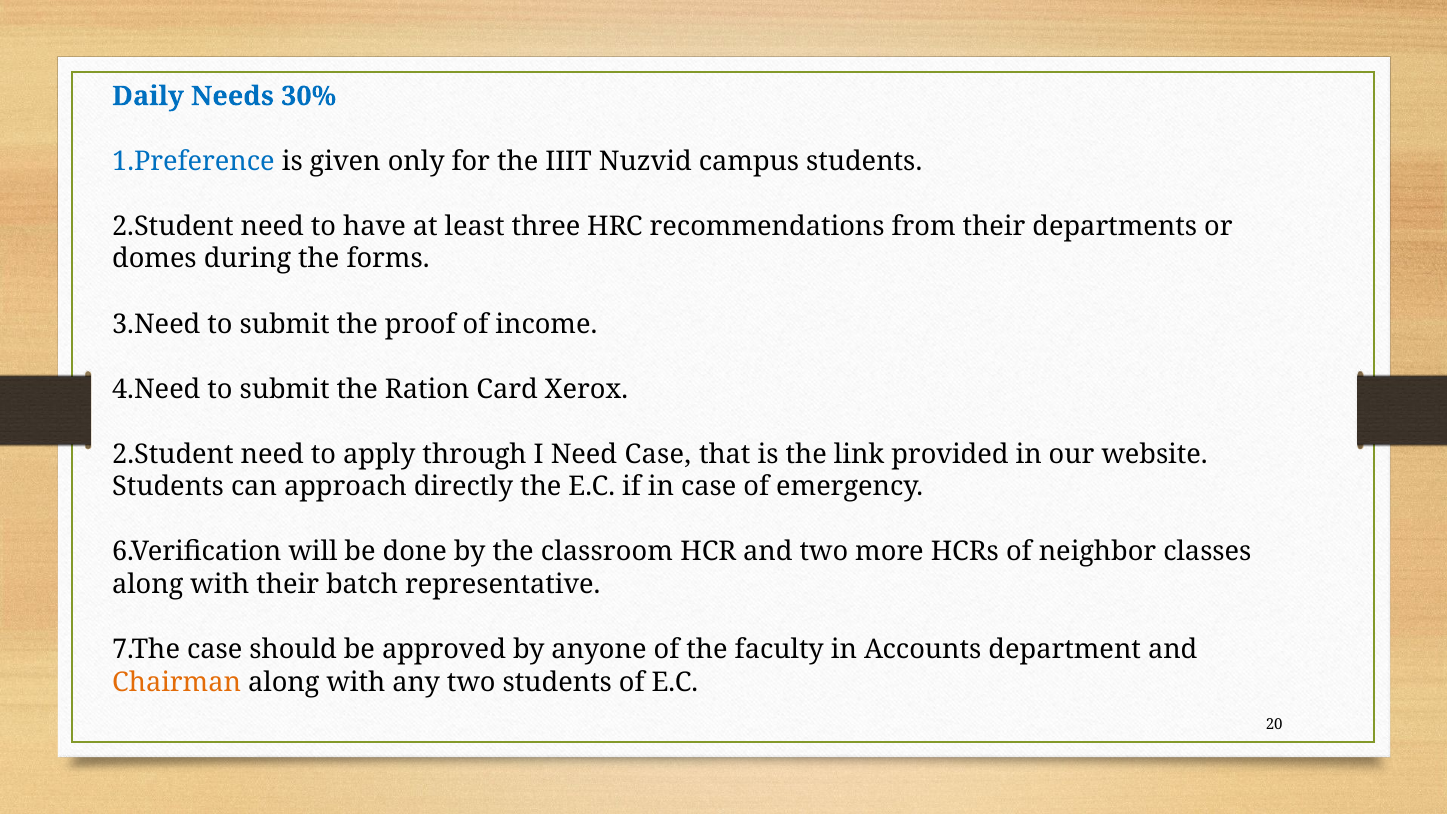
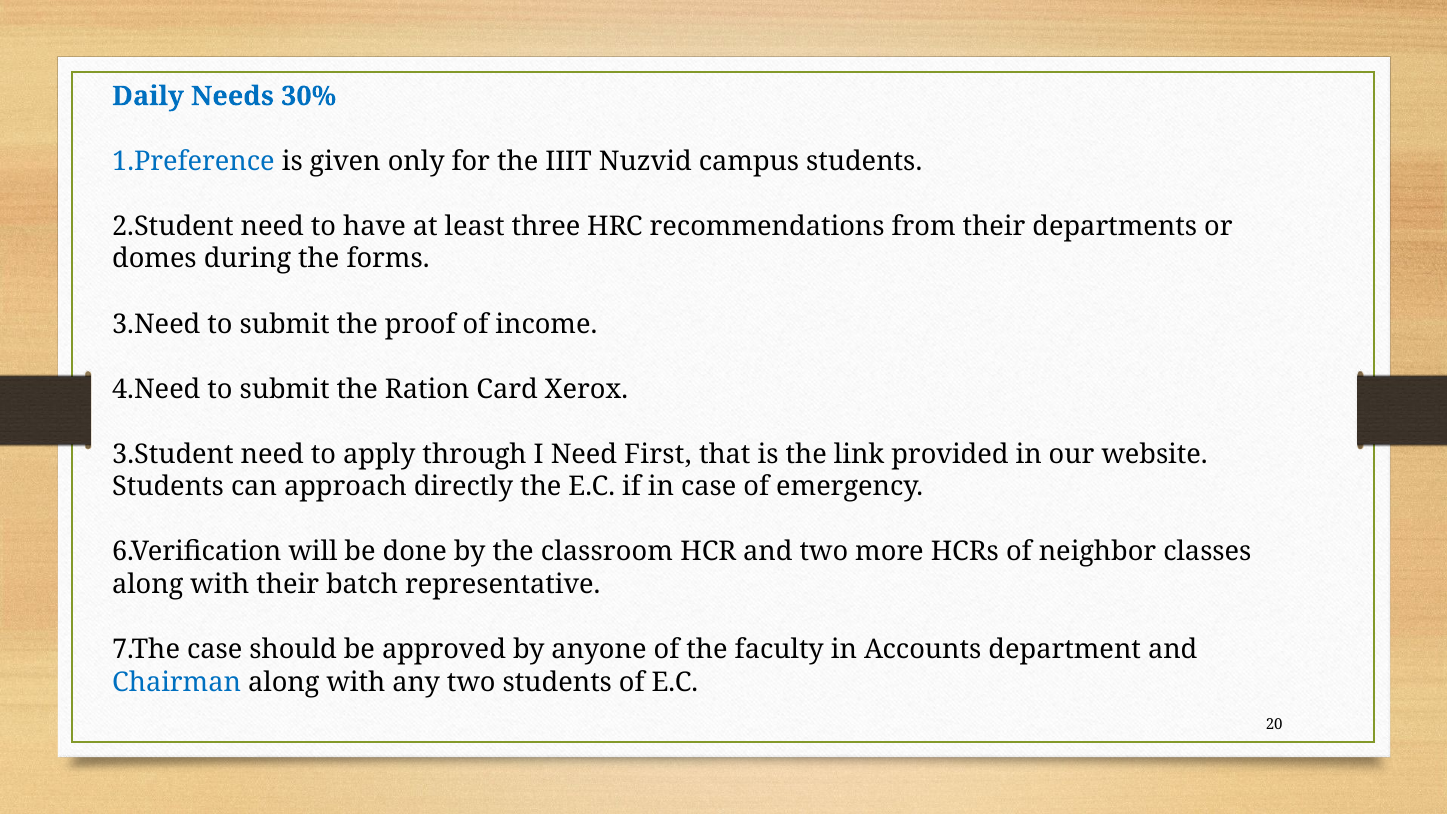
2.Student: 2.Student -> 3.Student (173, 454)
Need Case: Case -> First (658, 454)
Chairman colour: orange -> blue (177, 682)
